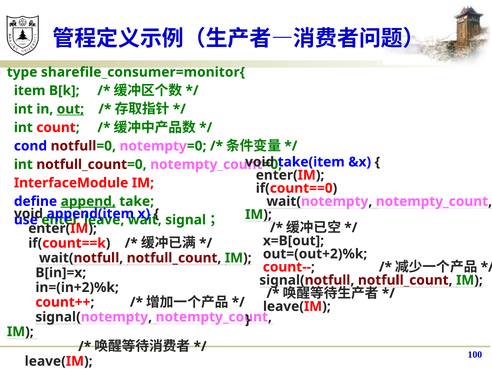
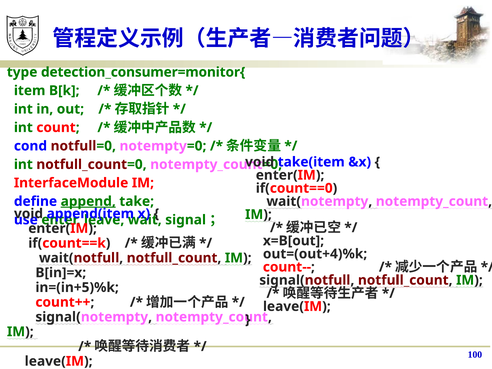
sharefile_consumer=monitor{: sharefile_consumer=monitor{ -> detection_consumer=monitor{ (143, 72)
out underline: present -> none (70, 109)
out=(out+2)%k: out=(out+2)%k -> out=(out+4)%k (315, 254)
in=(in+2)%k: in=(in+2)%k -> in=(in+5)%k (77, 287)
